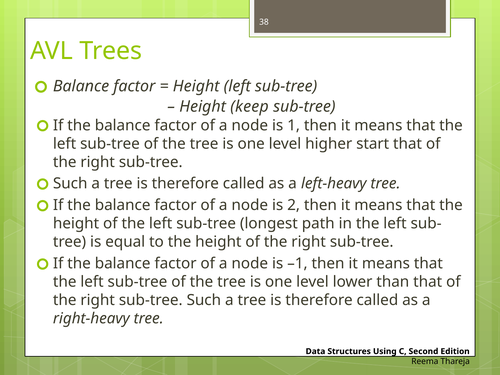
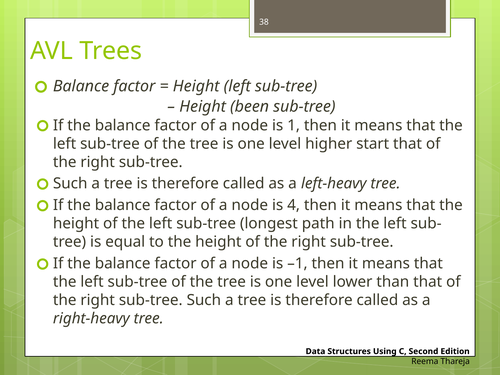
keep: keep -> been (250, 106)
2: 2 -> 4 (294, 205)
